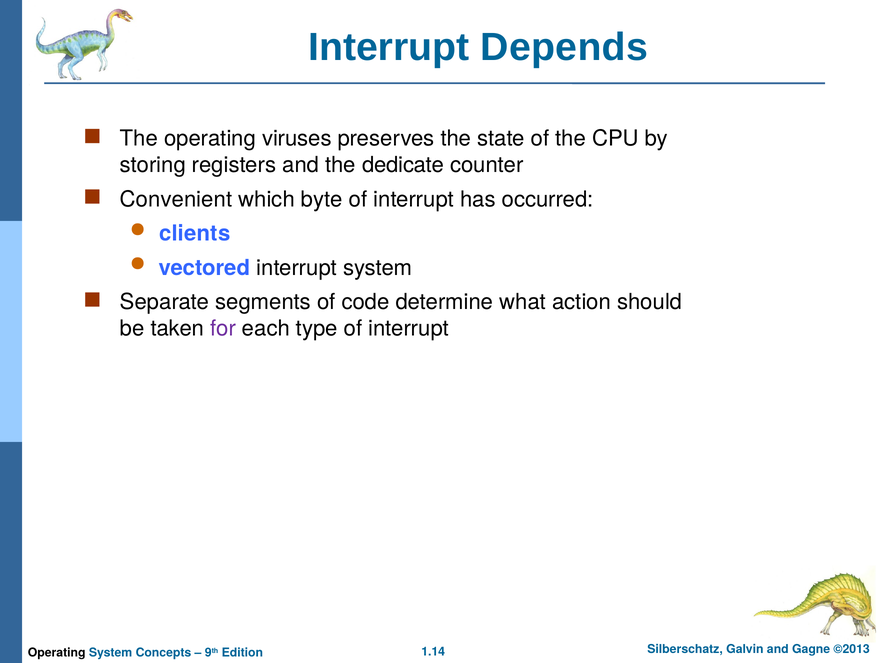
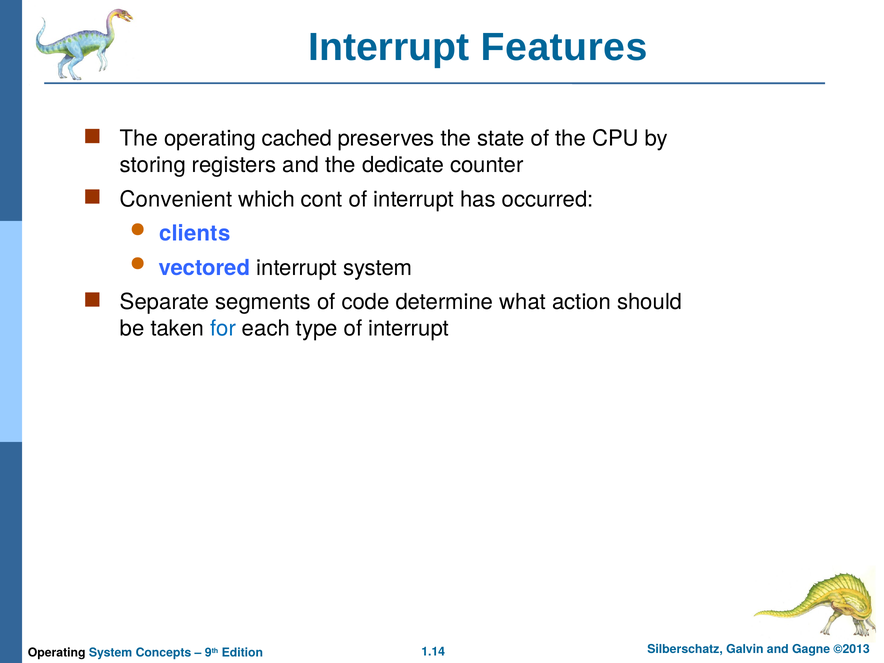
Depends: Depends -> Features (564, 47)
viruses: viruses -> cached (297, 138)
byte: byte -> cont (322, 199)
for colour: purple -> blue (223, 328)
